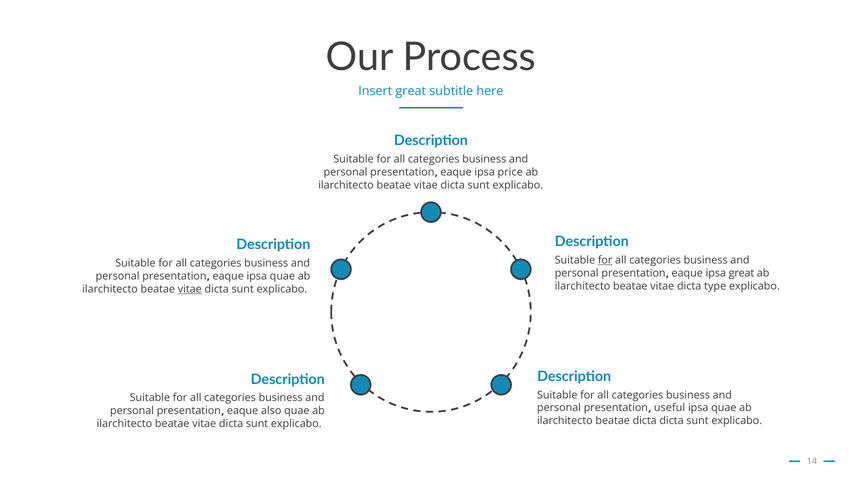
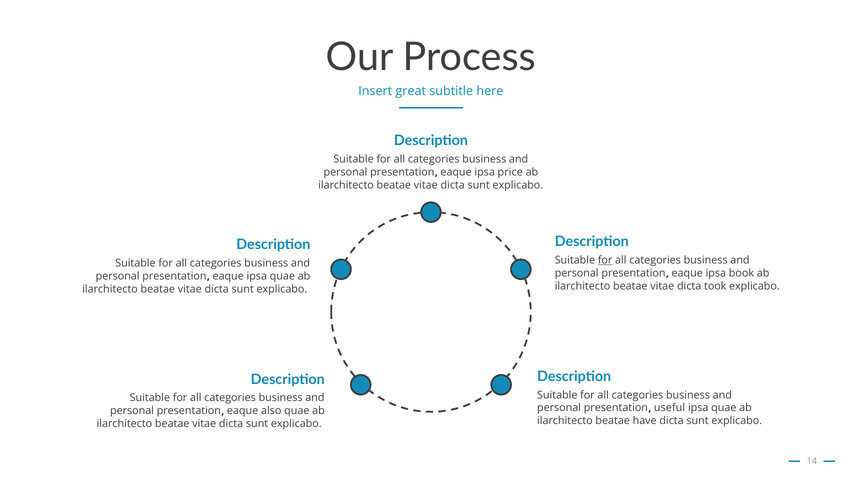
ipsa great: great -> book (741, 273)
type: type -> took (715, 286)
vitae underline: present -> none (190, 289)
beatae dicta: dicta -> have (645, 421)
